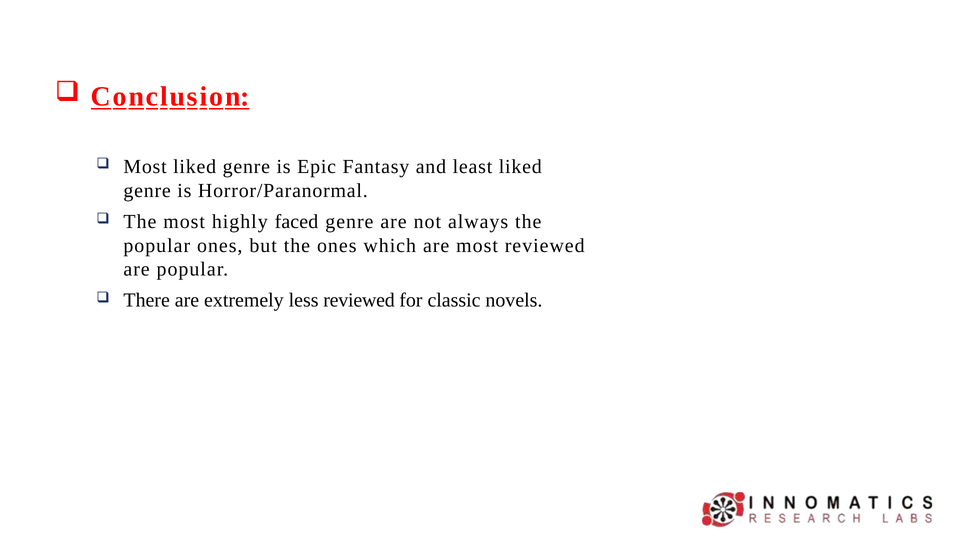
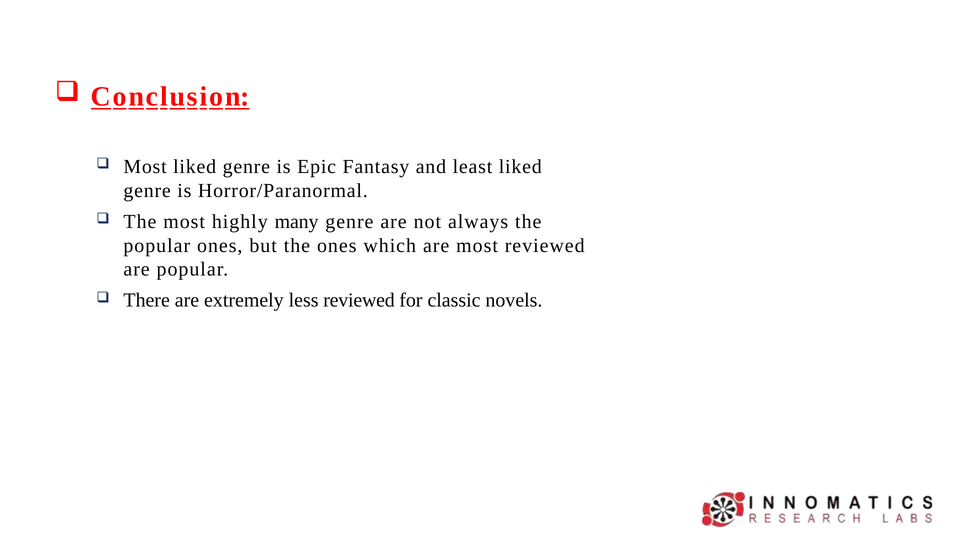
faced: faced -> many (297, 222)
